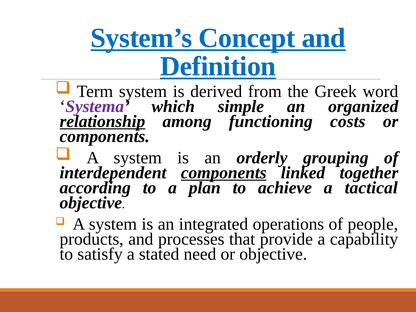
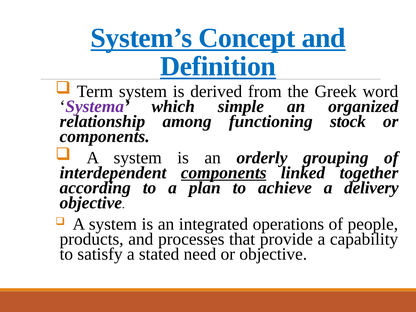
relationship underline: present -> none (102, 121)
costs: costs -> stock (348, 121)
tactical: tactical -> delivery (371, 188)
